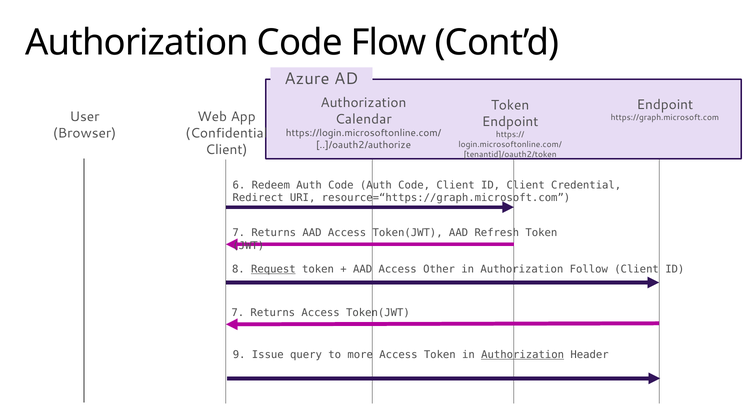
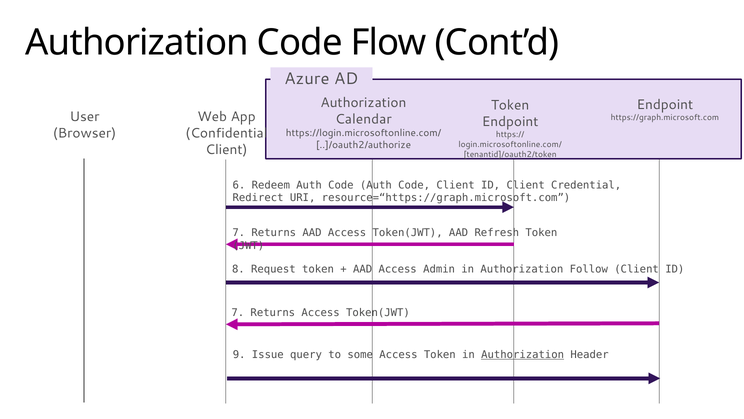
Request underline: present -> none (273, 269)
Other: Other -> Admin (439, 269)
more: more -> some (360, 354)
